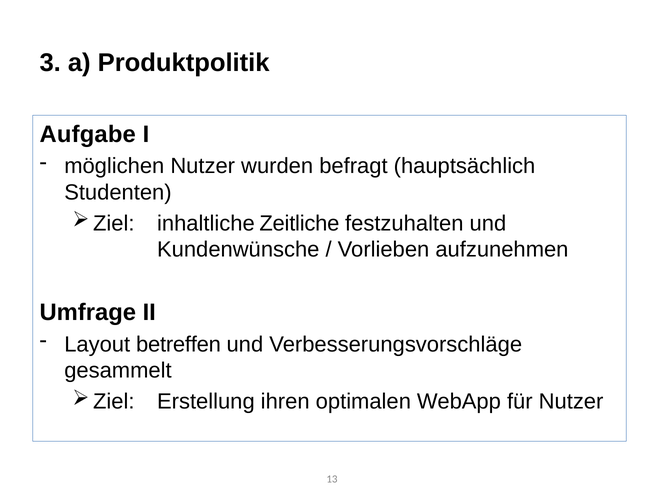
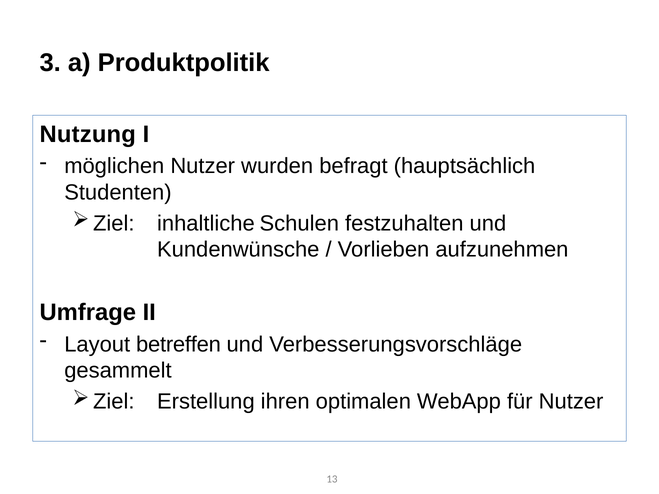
Aufgabe: Aufgabe -> Nutzung (88, 135)
Zeitliche: Zeitliche -> Schulen (299, 223)
